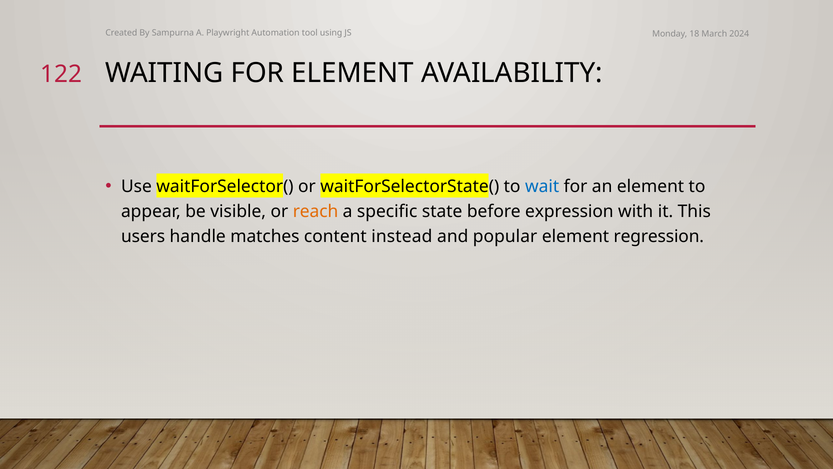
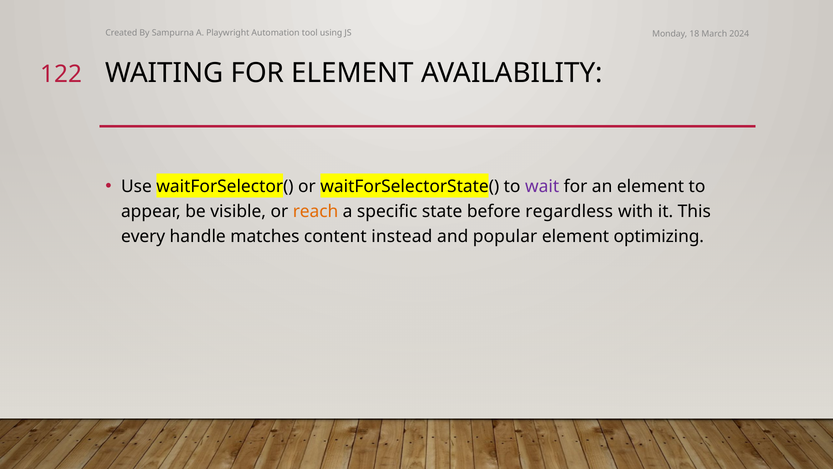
wait colour: blue -> purple (542, 186)
expression: expression -> regardless (569, 211)
users: users -> every (143, 236)
regression: regression -> optimizing (659, 236)
